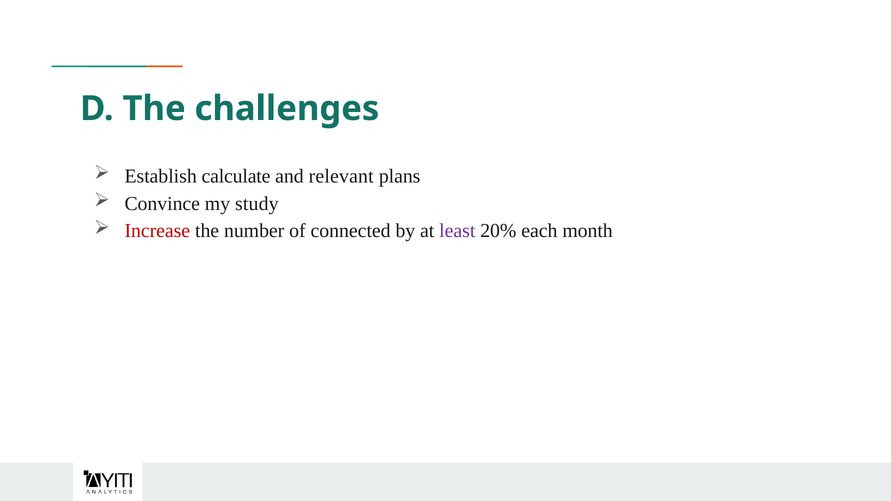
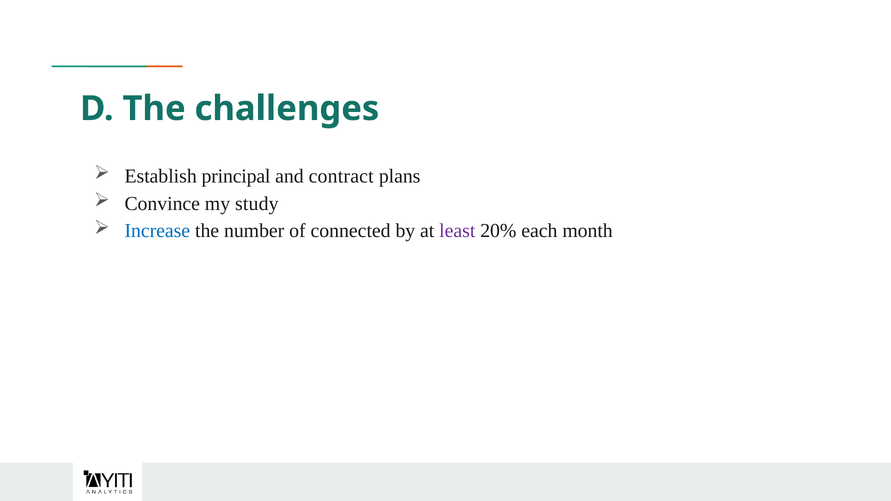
calculate: calculate -> principal (236, 176)
relevant: relevant -> contract (341, 176)
Increase colour: red -> blue (157, 231)
